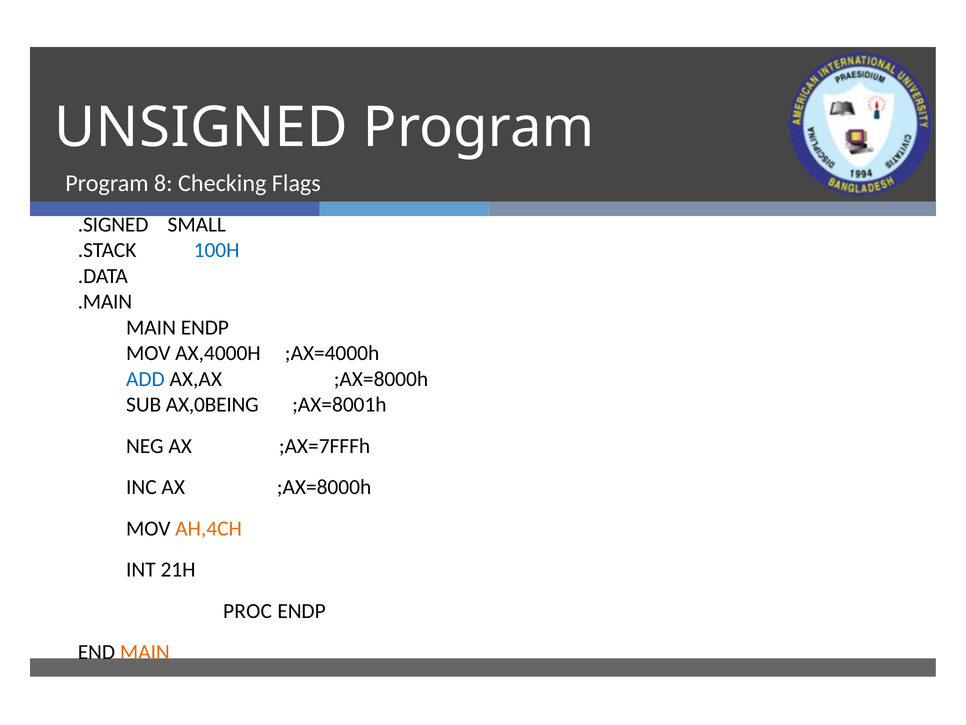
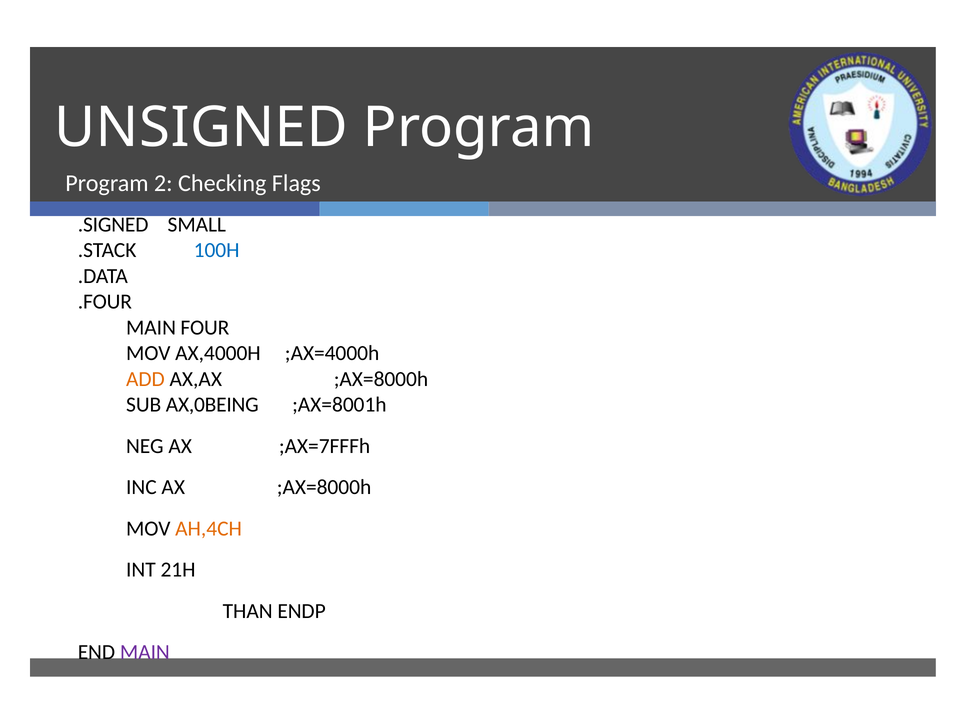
8: 8 -> 2 (163, 183)
.MAIN: .MAIN -> .FOUR (105, 302)
MAIN ENDP: ENDP -> FOUR (205, 327)
ADD colour: blue -> orange (145, 379)
PROC: PROC -> THAN (248, 611)
MAIN colour: orange -> purple (145, 652)
